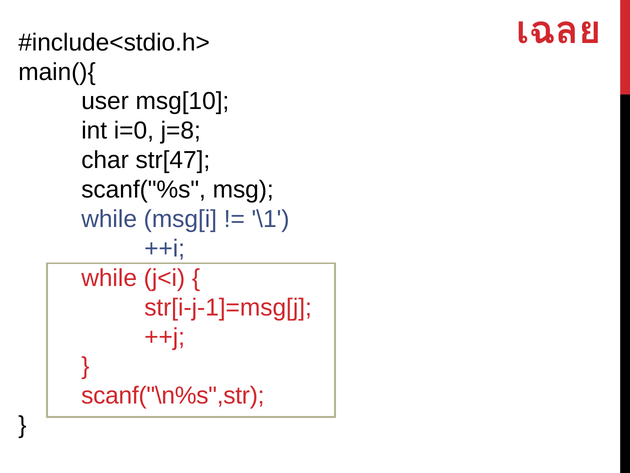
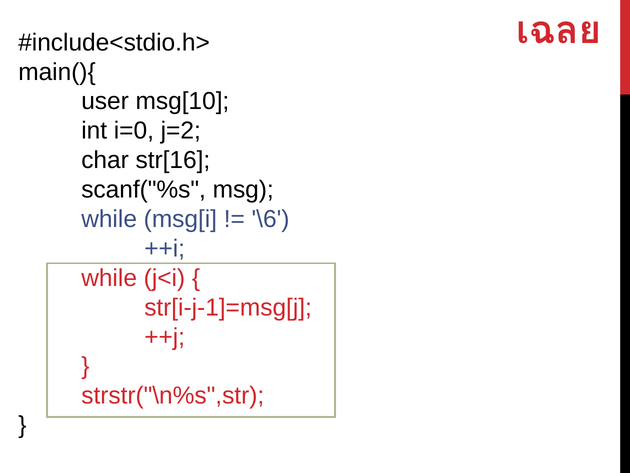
j=8: j=8 -> j=2 (181, 131)
str[47: str[47 -> str[16 (173, 160)
\1: \1 -> \6 (271, 219)
scanf("\n%s",str: scanf("\n%s",str -> strstr("\n%s",str (173, 395)
